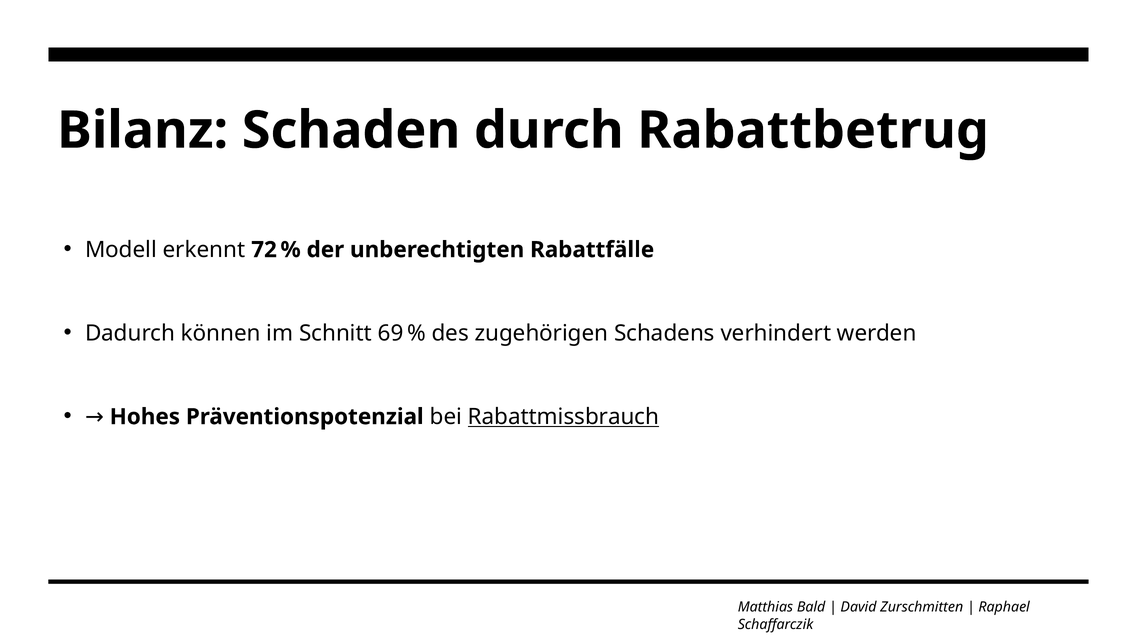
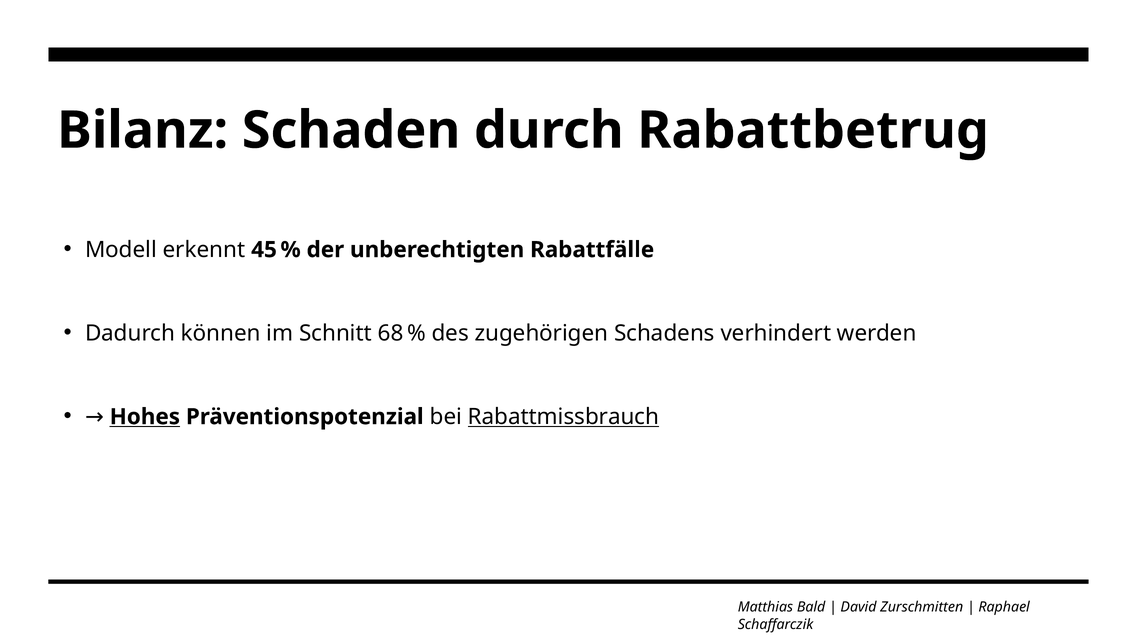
72: 72 -> 45 (264, 250)
69: 69 -> 68 (391, 333)
Hohes underline: none -> present (145, 416)
